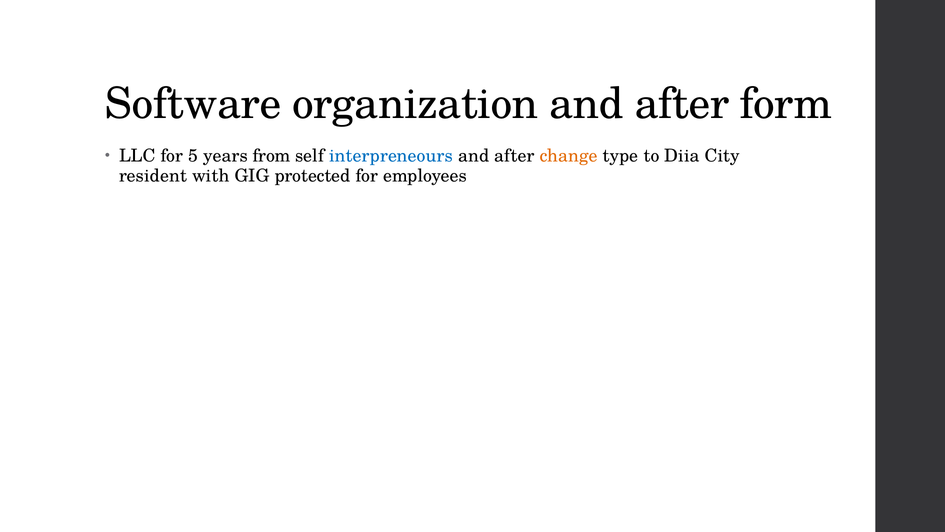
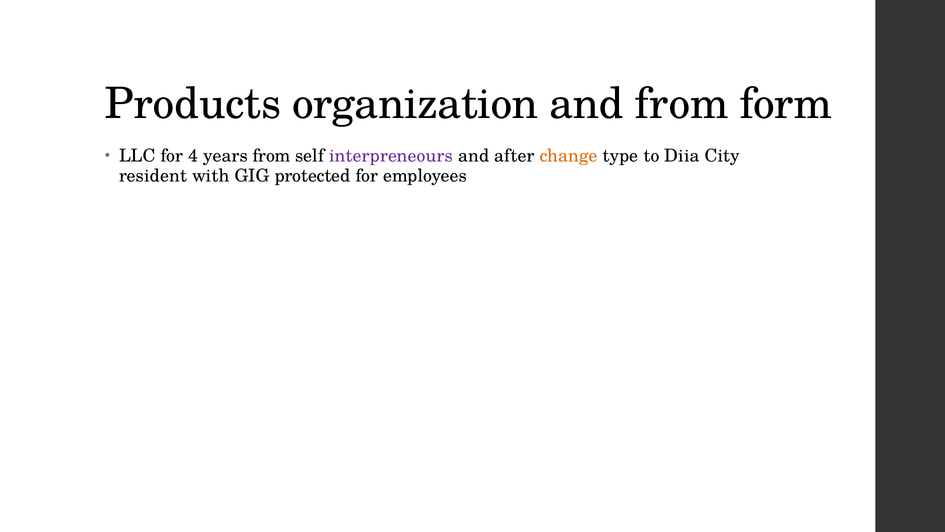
Software: Software -> Products (193, 104)
organization and after: after -> from (682, 104)
5: 5 -> 4 (193, 156)
interpreneours colour: blue -> purple (391, 156)
